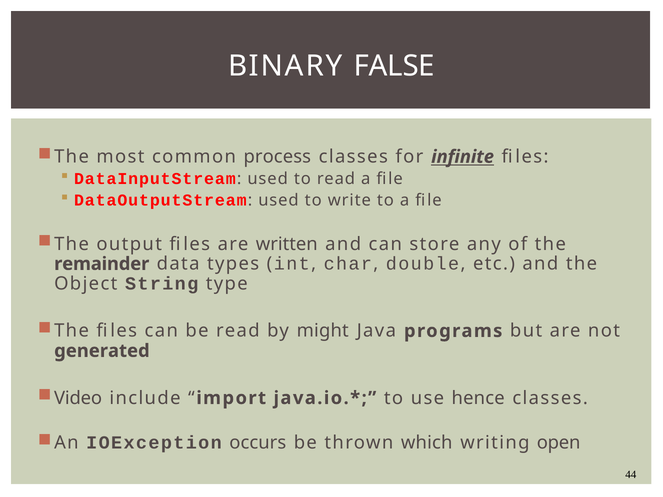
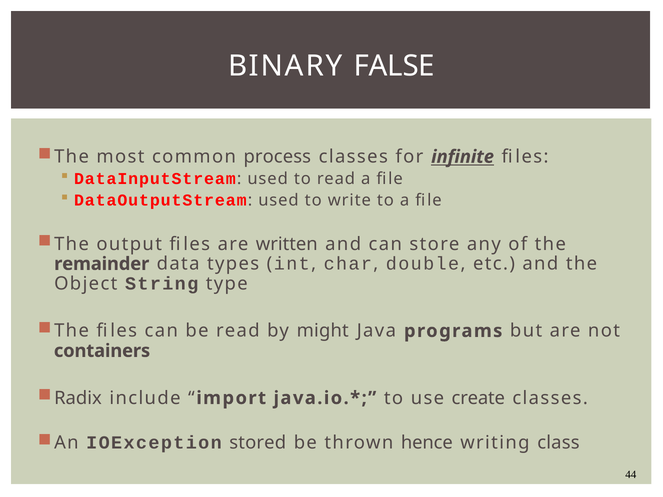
generated: generated -> containers (102, 351)
Video: Video -> Radix (78, 398)
hence: hence -> create (478, 398)
occurs: occurs -> stored (258, 443)
which: which -> hence (427, 443)
open: open -> class (558, 443)
